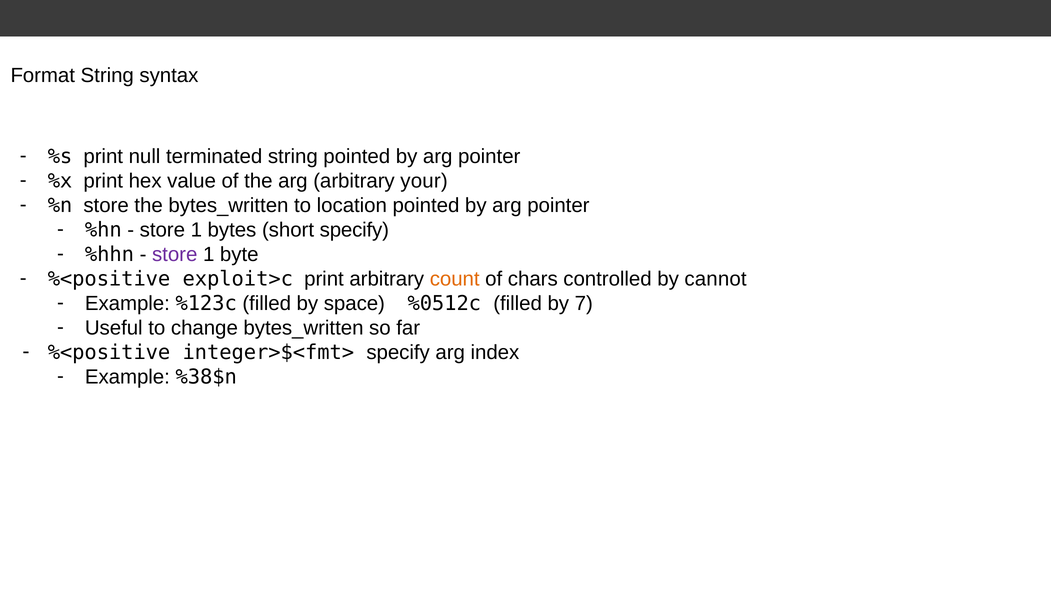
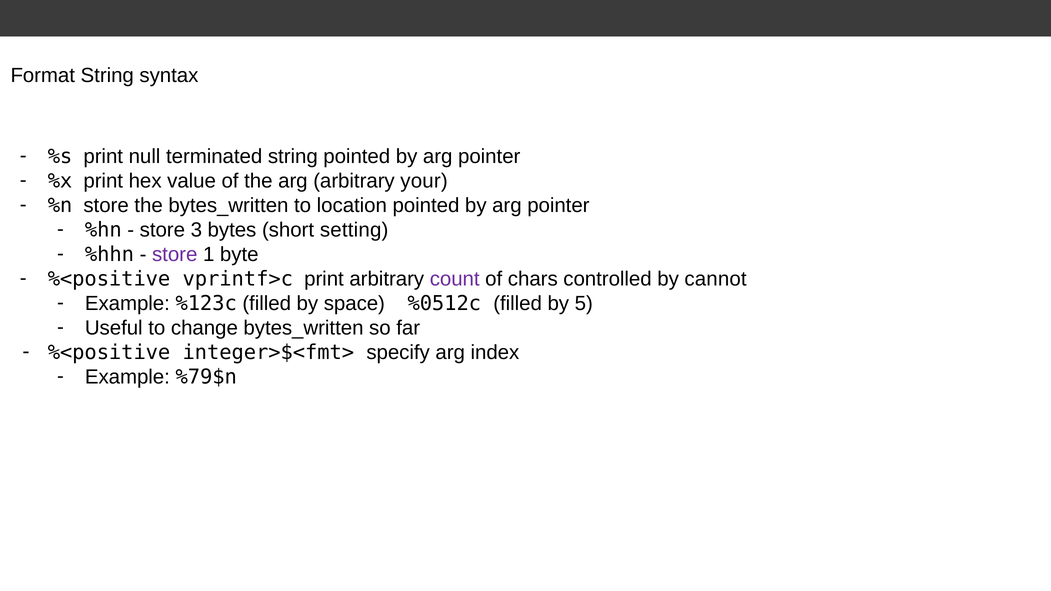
1: 1 -> 3 (196, 230)
short specify: specify -> setting (354, 230)
exploit>c: exploit>c -> vprintf>c (238, 279)
count colour: orange -> purple (455, 279)
7: 7 -> 5 (584, 304)
%38$n: %38$n -> %79$n (206, 377)
